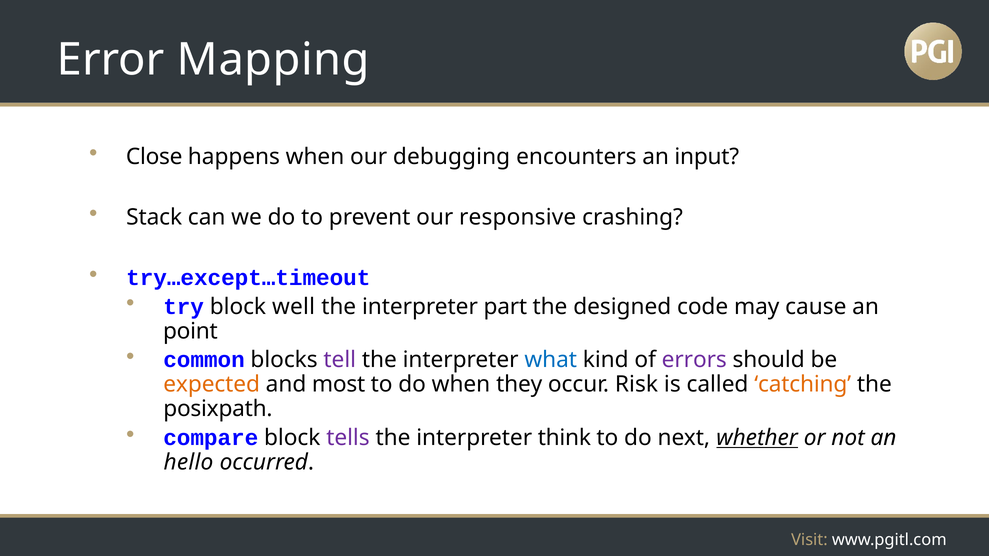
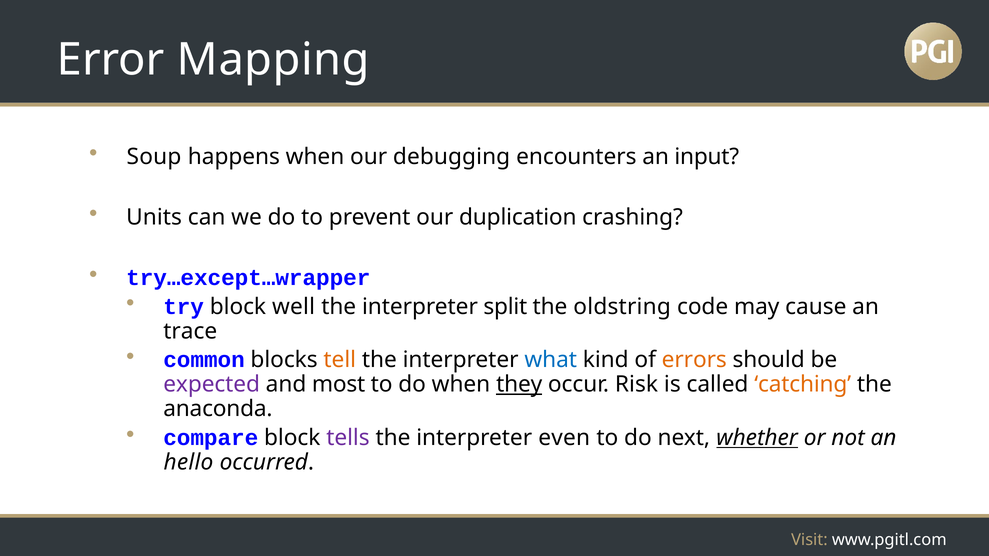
Close: Close -> Soup (154, 157)
Stack: Stack -> Units (154, 217)
responsive: responsive -> duplication (518, 217)
try…except…timeout: try…except…timeout -> try…except…wrapper (248, 278)
part: part -> split (505, 307)
designed: designed -> oldstring (622, 307)
point: point -> trace (190, 331)
tell colour: purple -> orange (340, 360)
errors colour: purple -> orange (694, 360)
expected colour: orange -> purple (212, 385)
they underline: none -> present (519, 385)
posixpath: posixpath -> anaconda (218, 409)
think: think -> even (564, 438)
